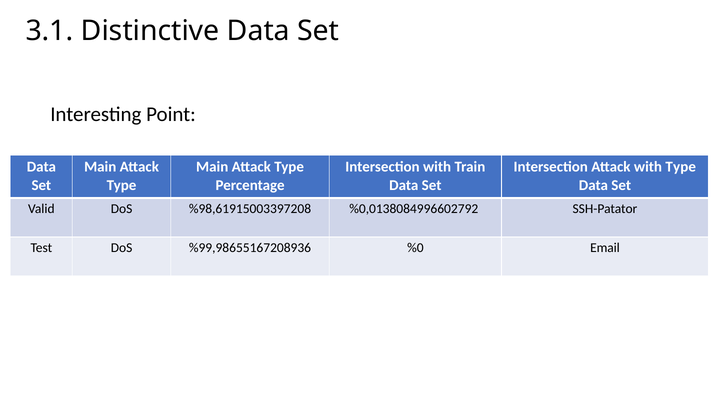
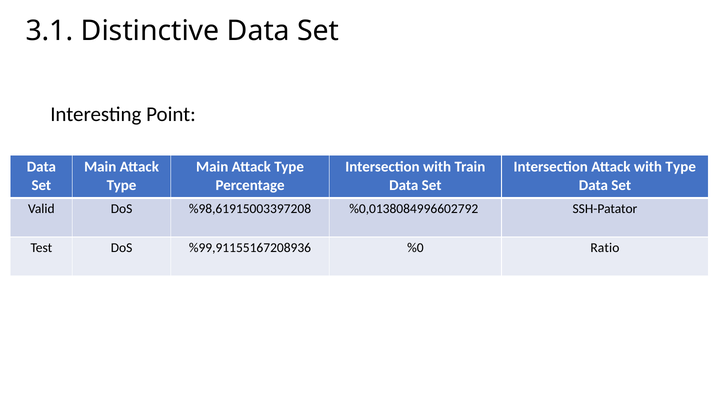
%99,98655167208936: %99,98655167208936 -> %99,91155167208936 (250, 248)
Email: Email -> Ratio (605, 248)
